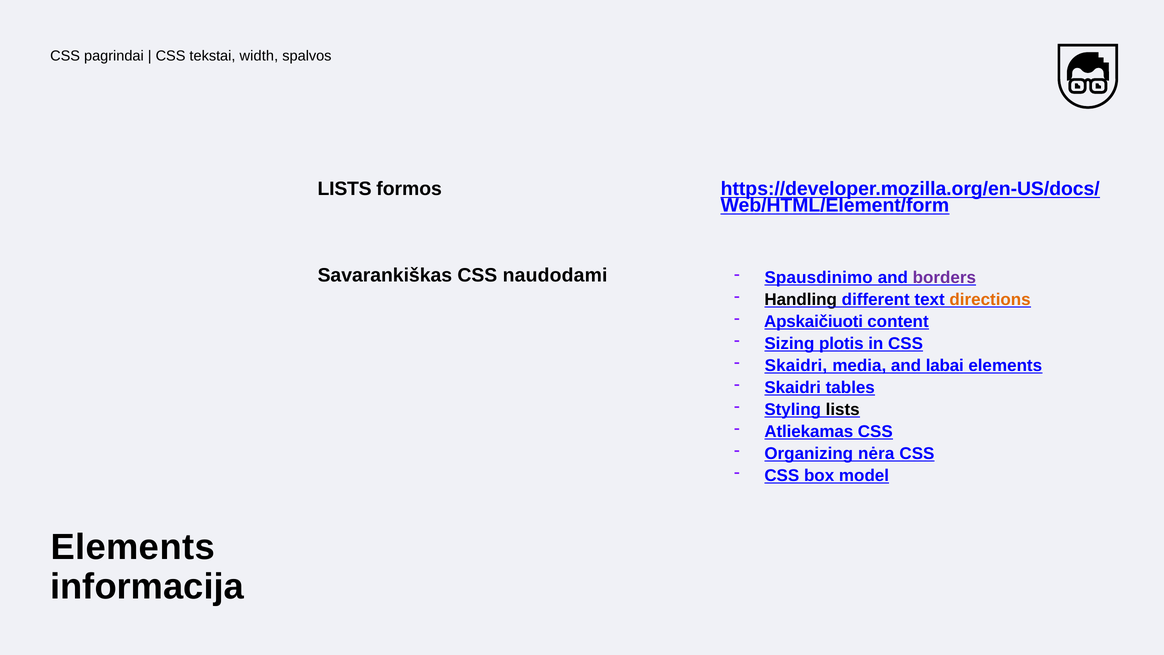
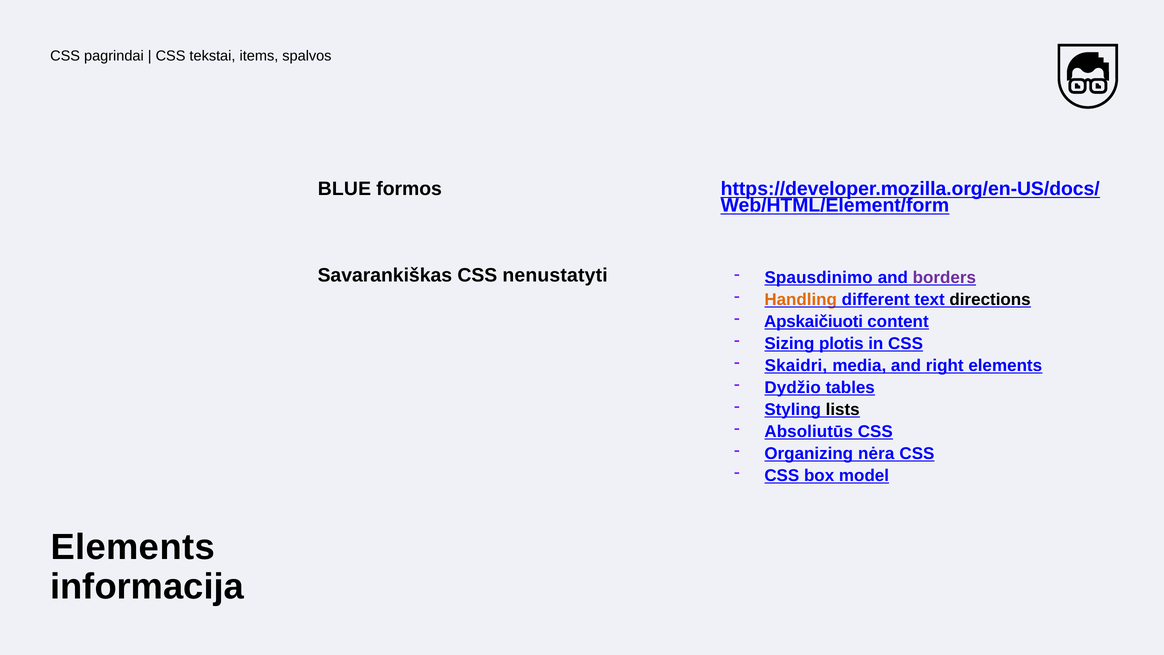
width: width -> items (259, 56)
LISTS: LISTS -> BLUE (344, 189)
naudodami: naudodami -> nenustatyti (555, 275)
Handling colour: black -> orange (801, 299)
directions colour: orange -> black (990, 299)
labai: labai -> right (945, 365)
Skaidri: Skaidri -> Dydžio (793, 387)
Atliekamas: Atliekamas -> Absoliutūs (809, 431)
